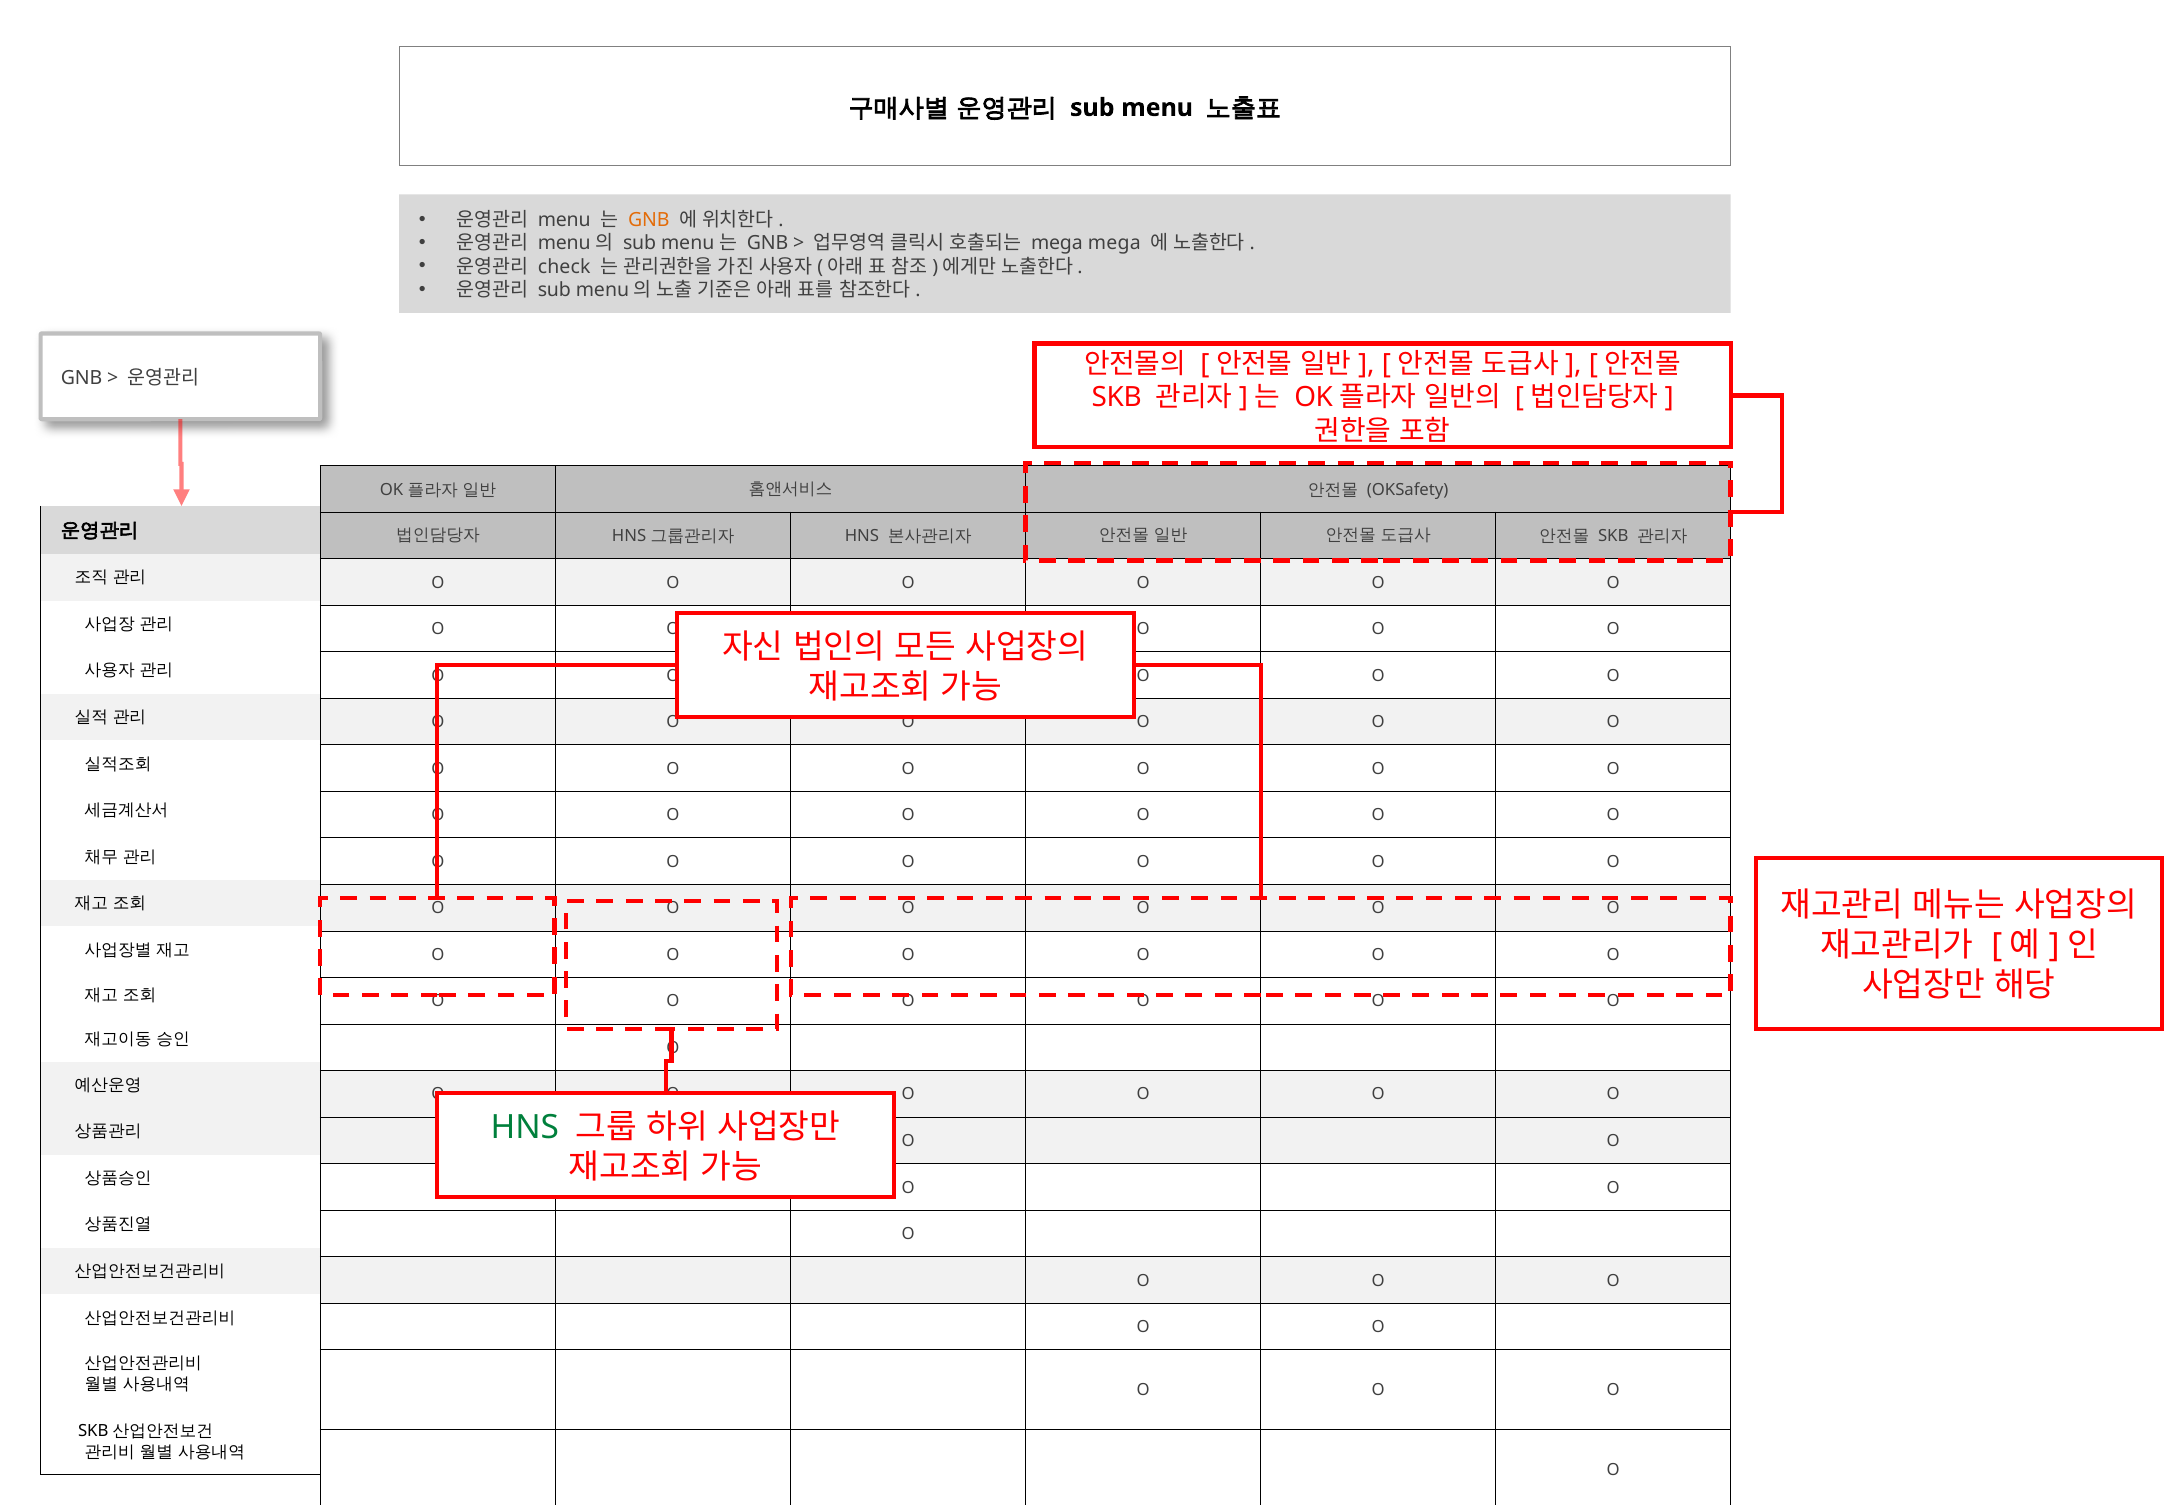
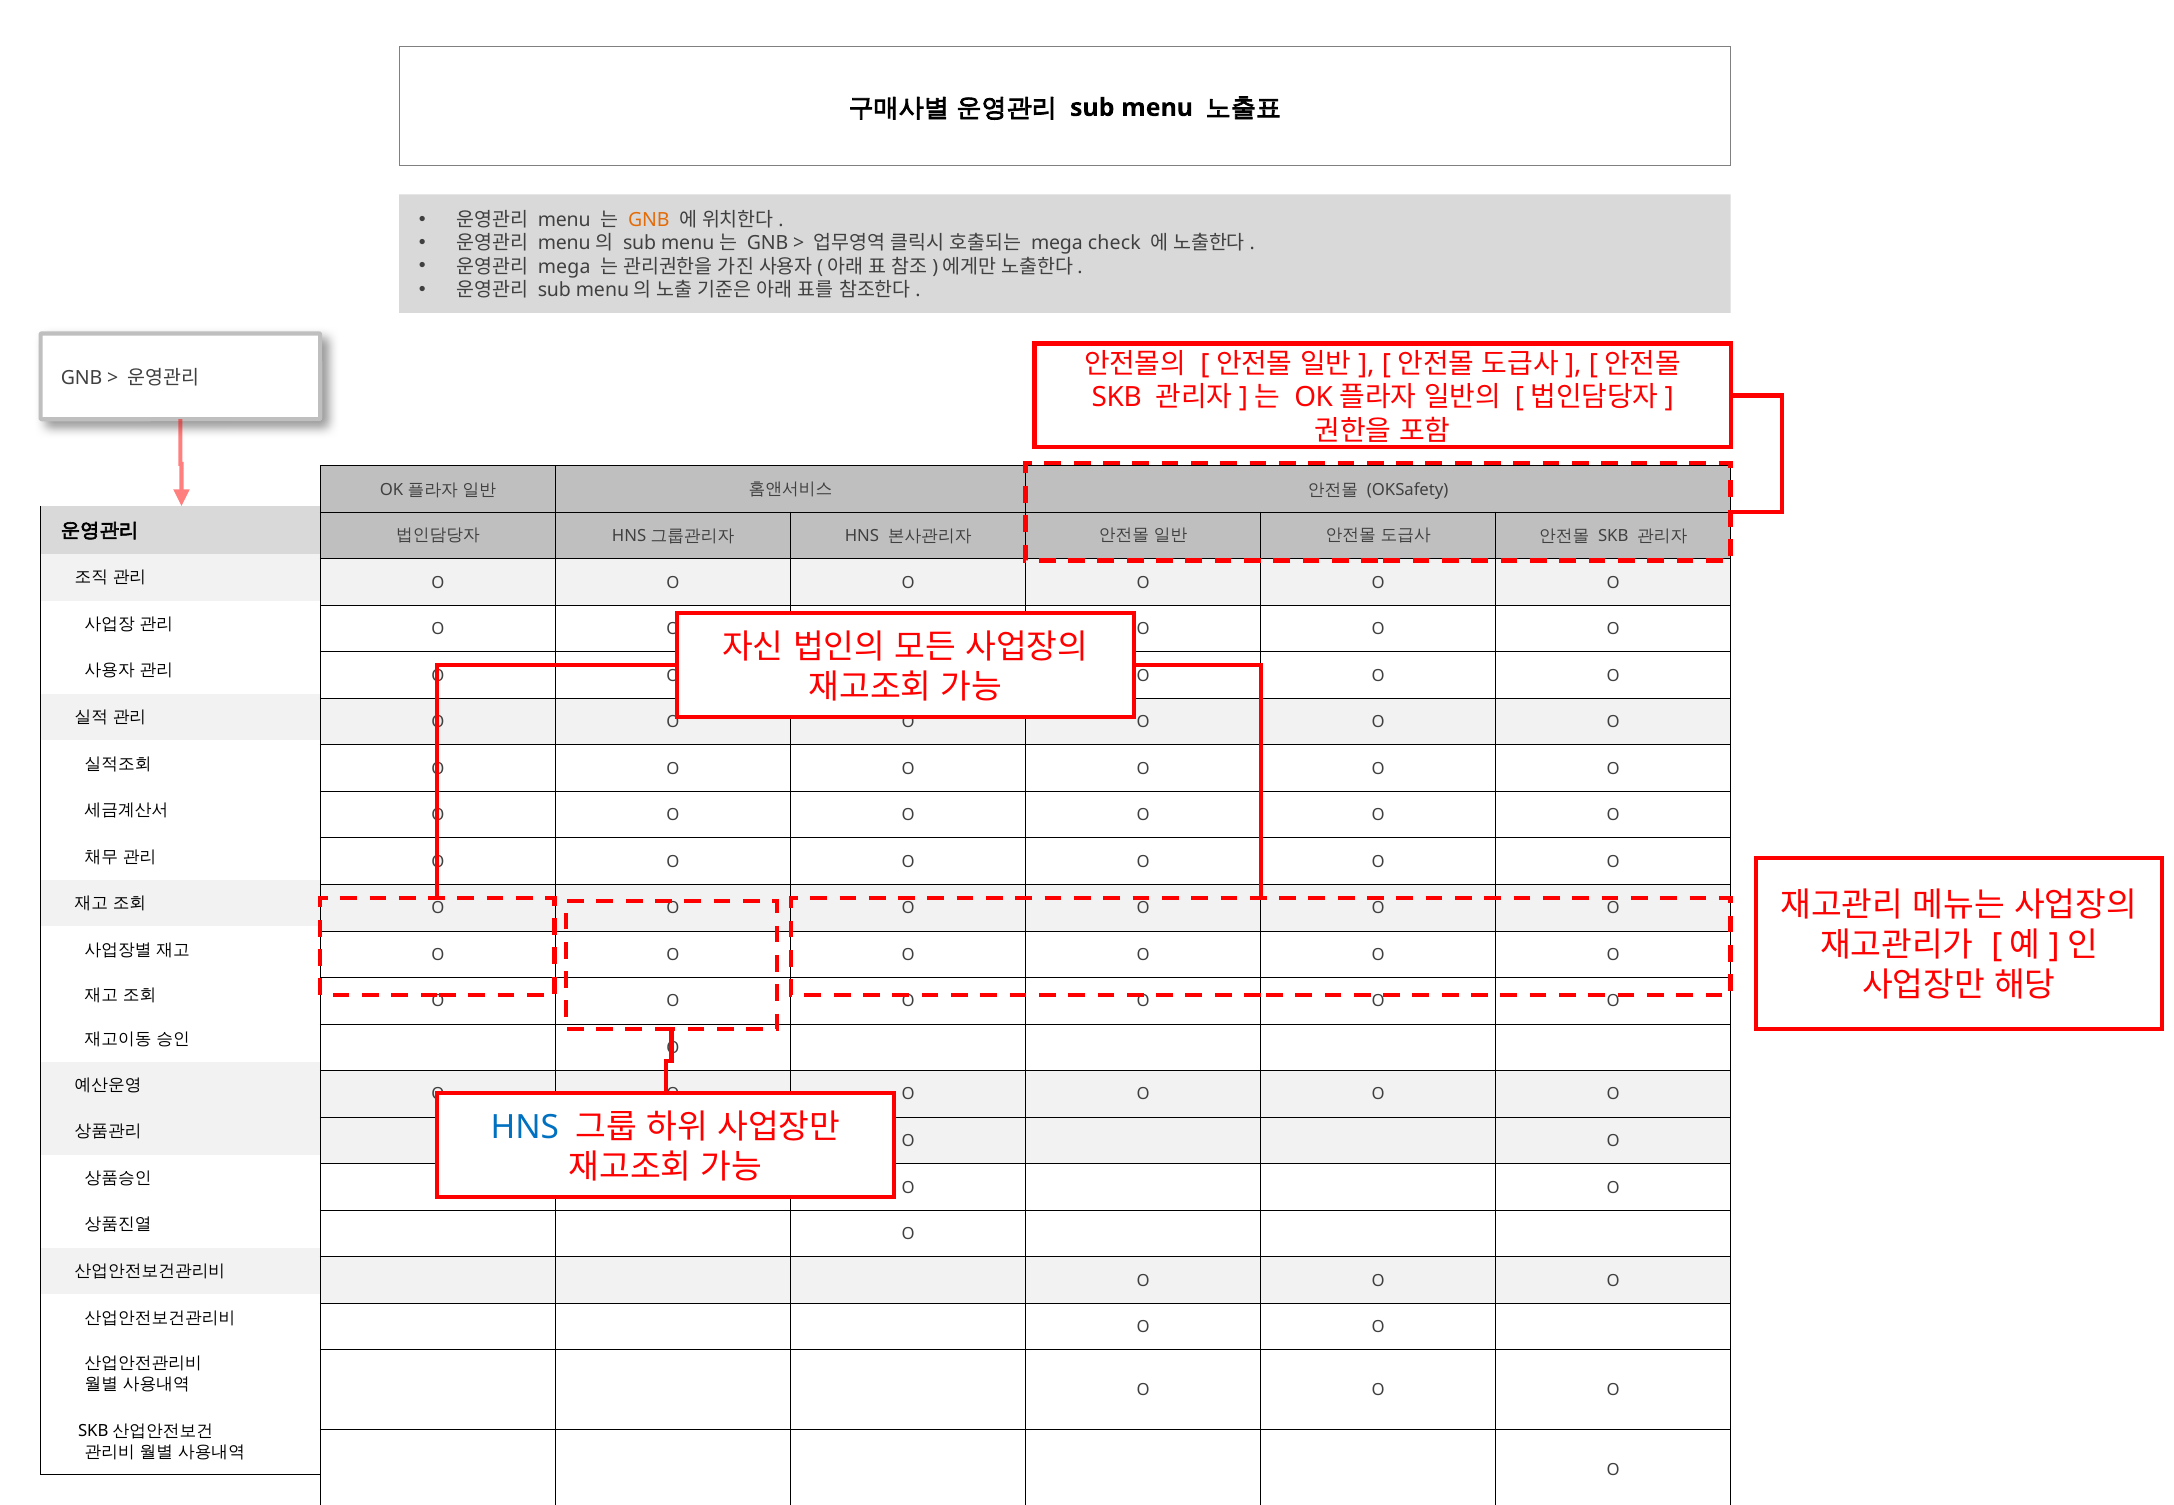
mega mega: mega -> check (1114, 243)
check: check -> mega (564, 267)
HNS colour: green -> blue (525, 1127)
